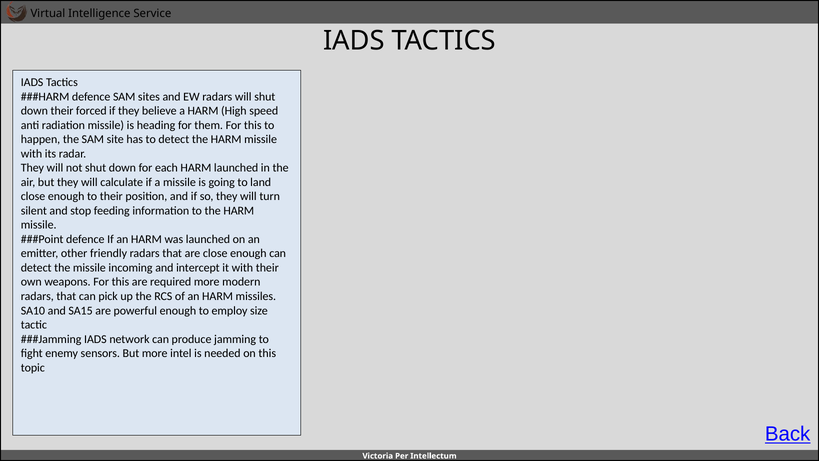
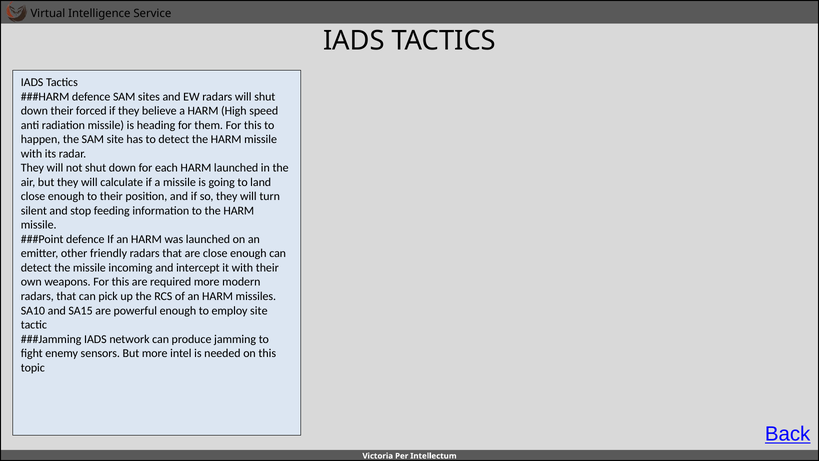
employ size: size -> site (259, 310)
